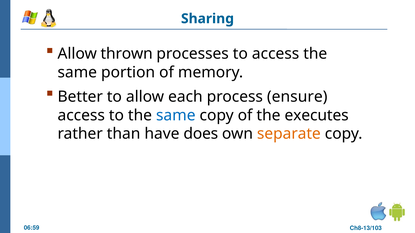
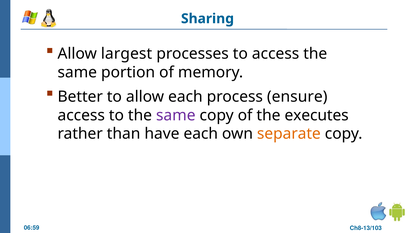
thrown: thrown -> largest (127, 54)
same colour: blue -> purple (176, 115)
have does: does -> each (201, 134)
